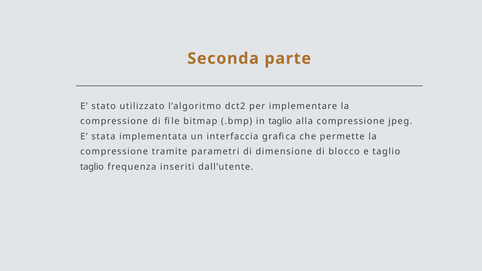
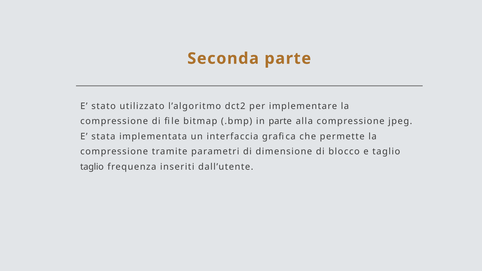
in taglio: taglio -> parte (280, 121)
